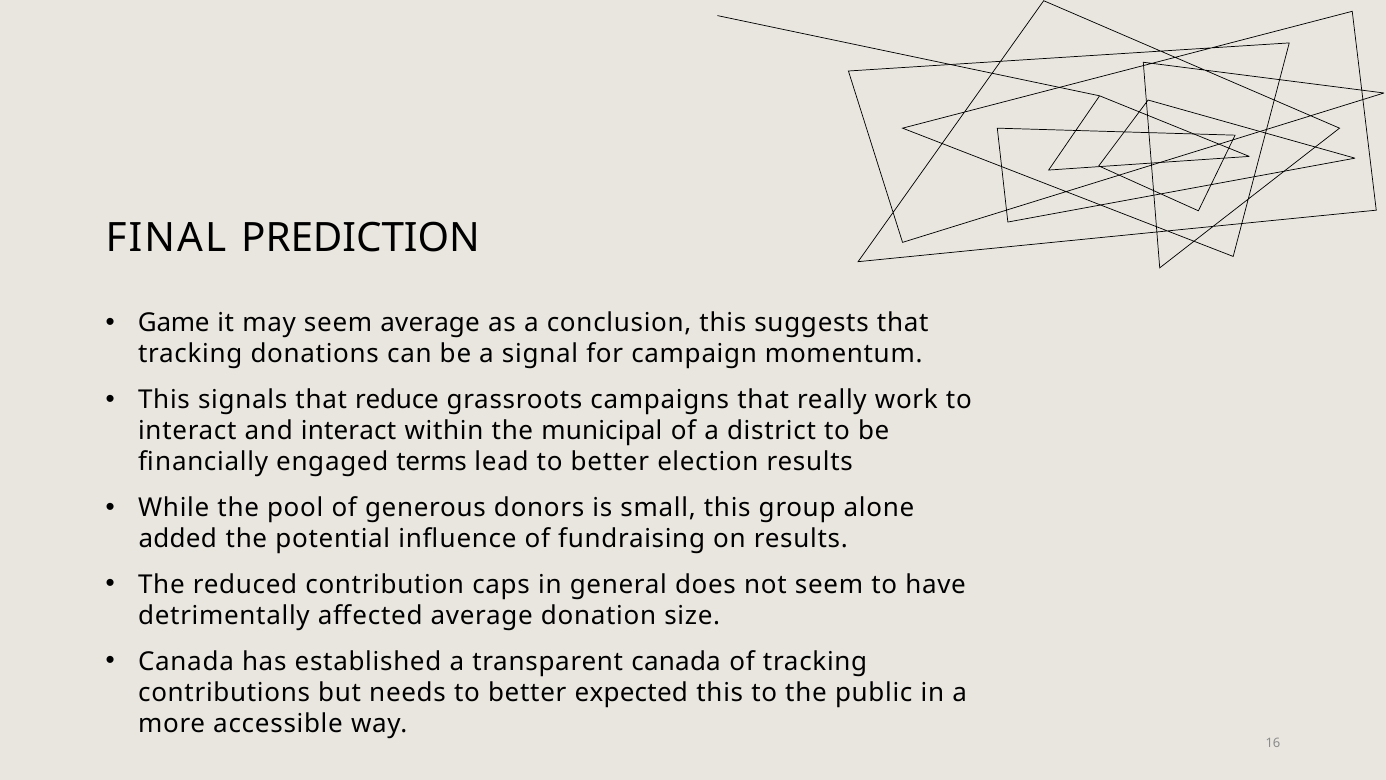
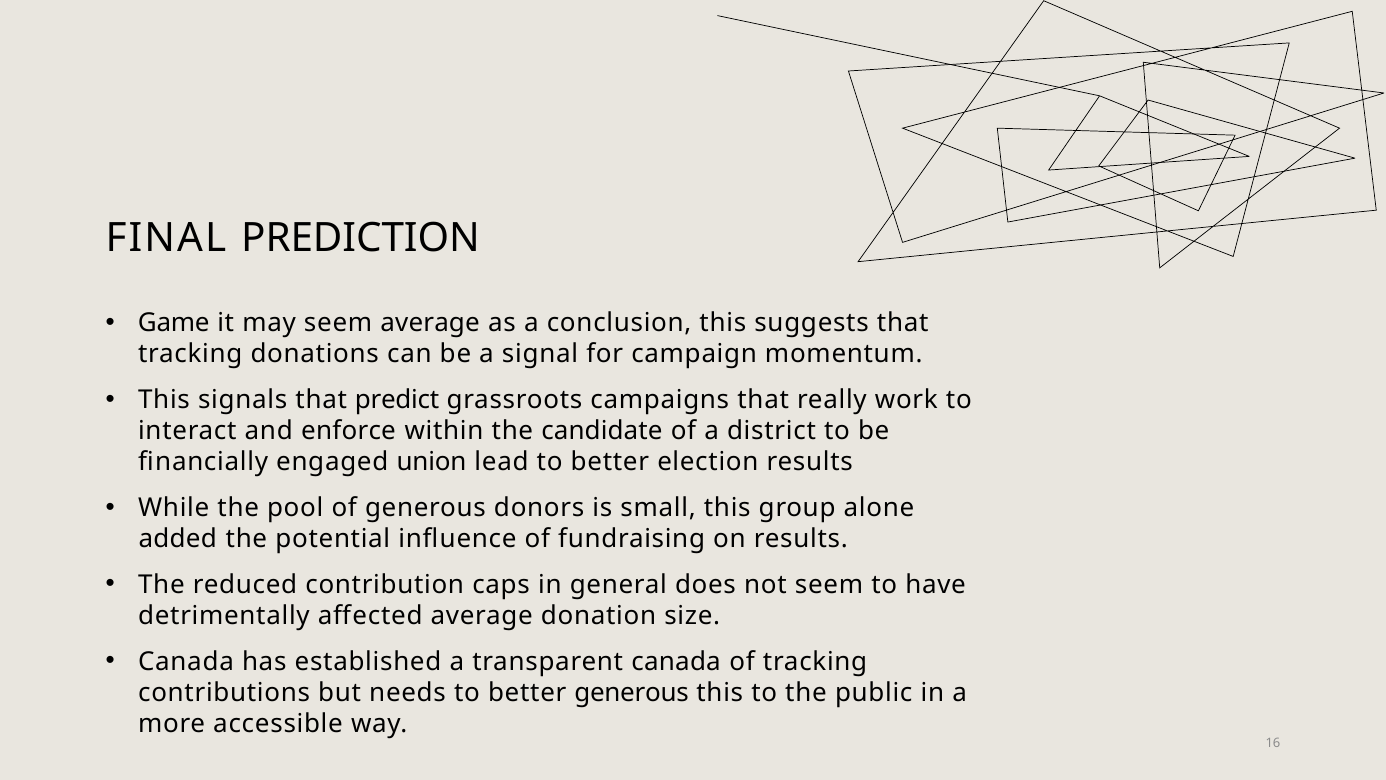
reduce: reduce -> predict (397, 400)
and interact: interact -> enforce (349, 431)
municipal: municipal -> candidate (602, 431)
terms: terms -> union (431, 462)
better expected: expected -> generous (632, 693)
